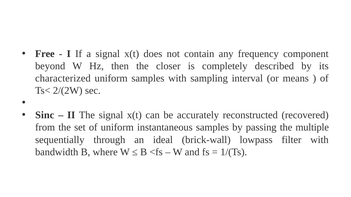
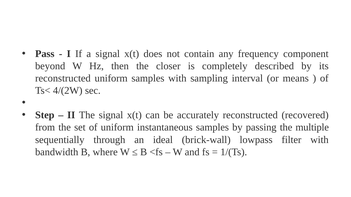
Free: Free -> Pass (45, 54)
characterized: characterized -> reconstructed (63, 78)
2/(2W: 2/(2W -> 4/(2W (68, 91)
Sinc: Sinc -> Step (45, 115)
